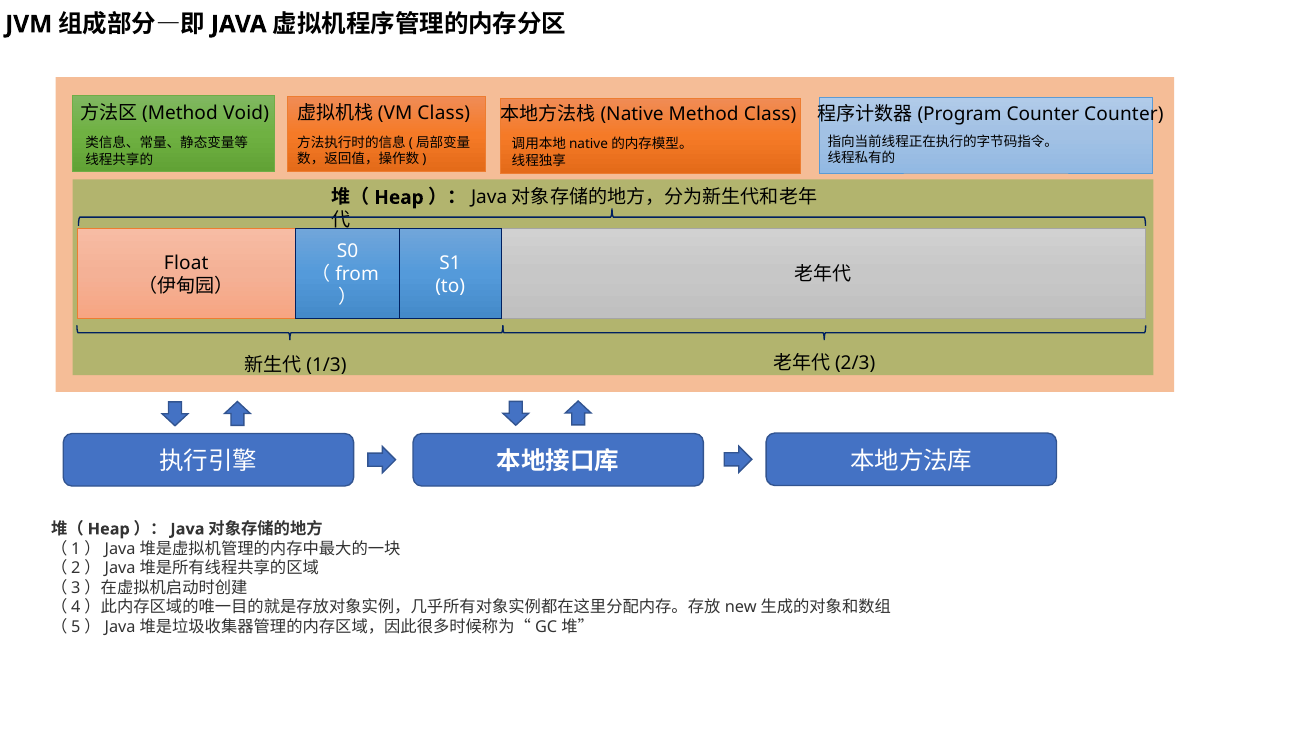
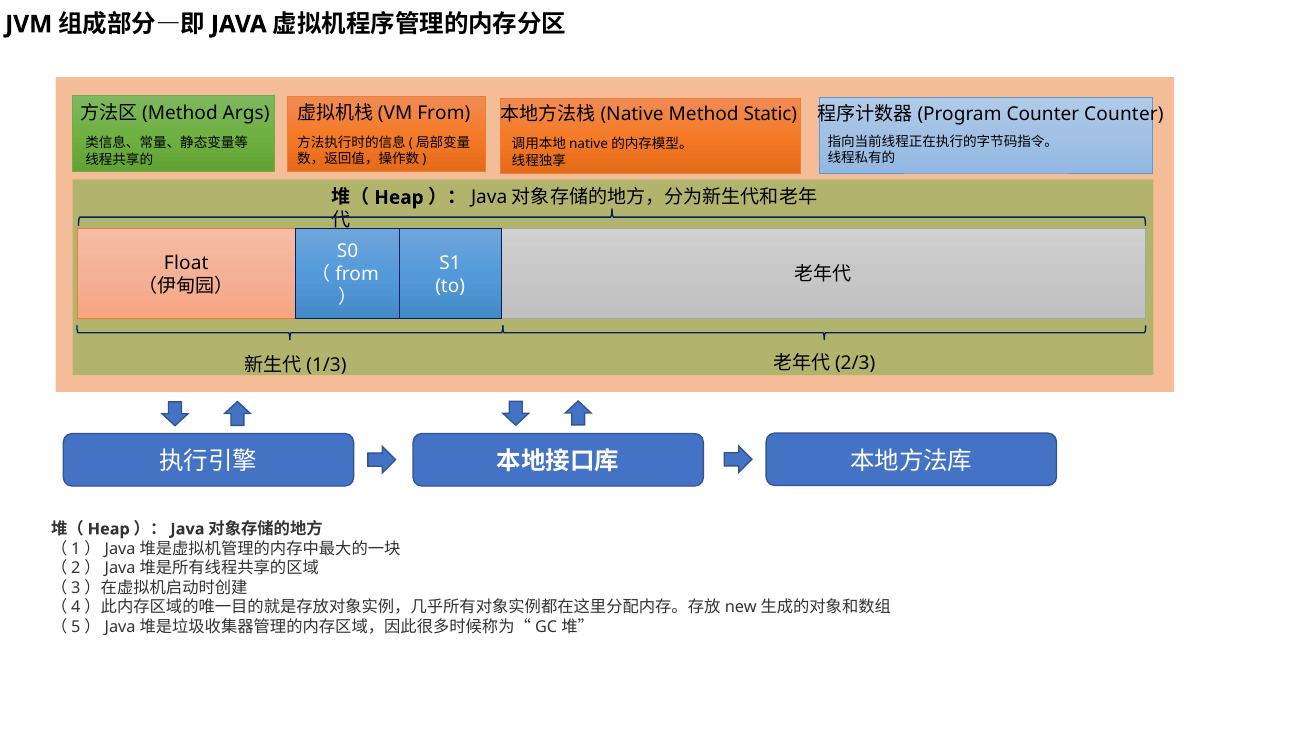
Class: Class -> From (444, 113)
Void: Void -> Args (246, 113)
Method Class: Class -> Static (770, 115)
